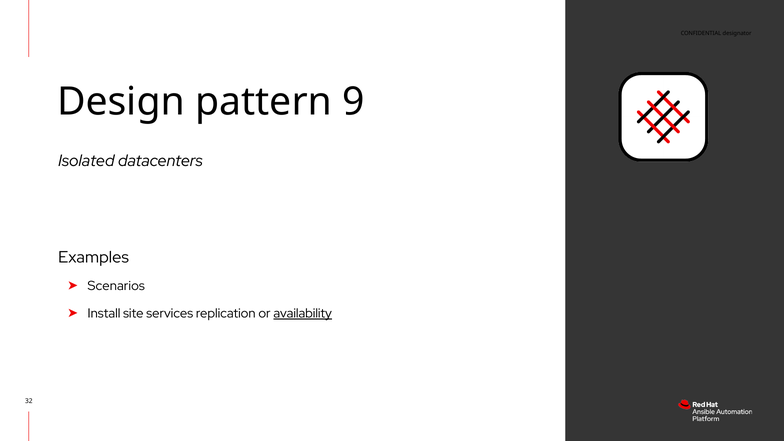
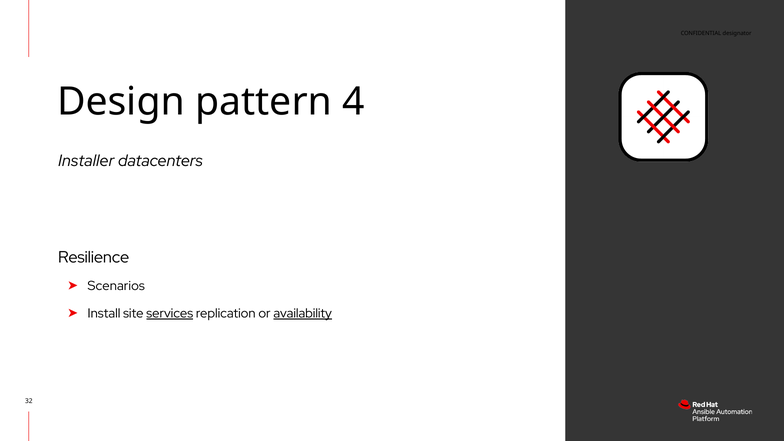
9: 9 -> 4 (353, 102)
Isolated: Isolated -> Installer (86, 161)
Examples: Examples -> Resilience (94, 257)
services underline: none -> present (170, 313)
